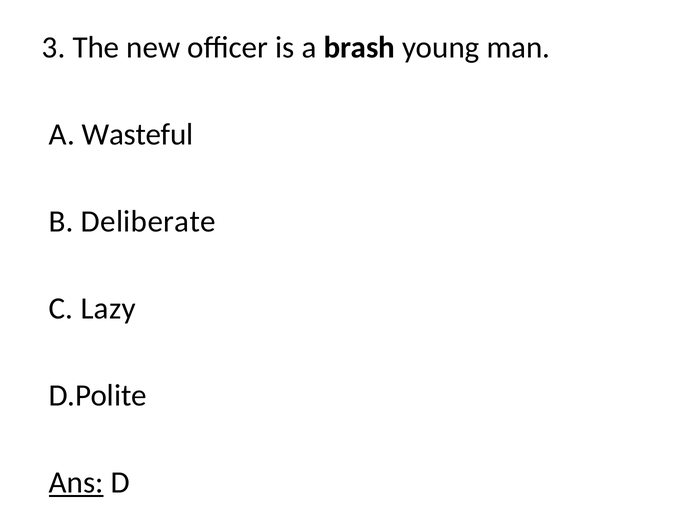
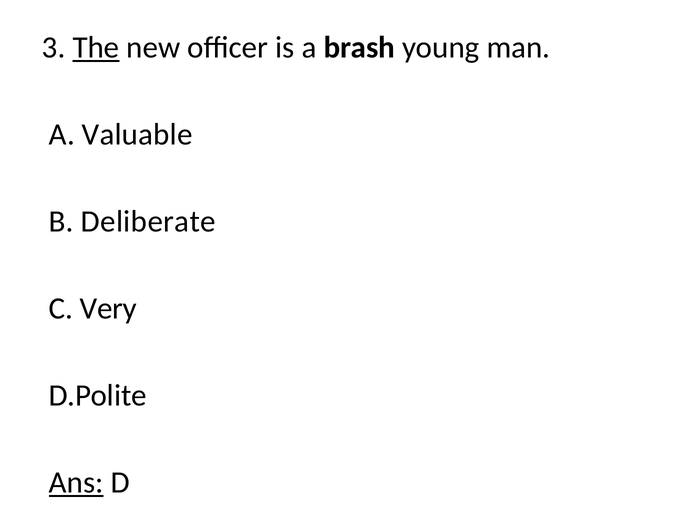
The underline: none -> present (96, 48)
Wasteful: Wasteful -> Valuable (137, 135)
Lazy: Lazy -> Very (108, 309)
